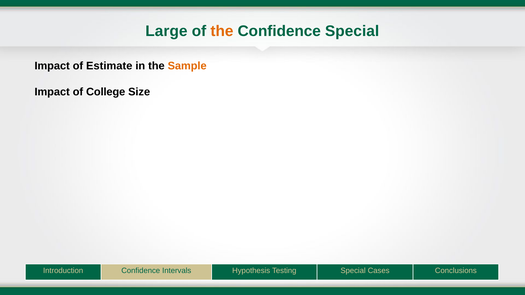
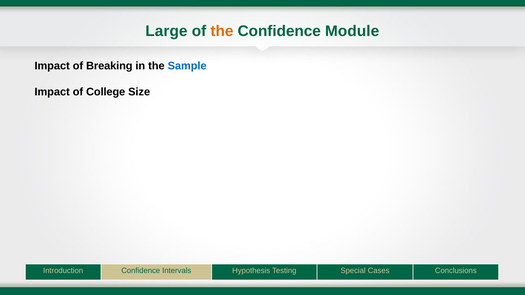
Confidence Special: Special -> Module (352, 31)
Estimate: Estimate -> Breaking (109, 66)
Sample colour: orange -> blue (187, 66)
